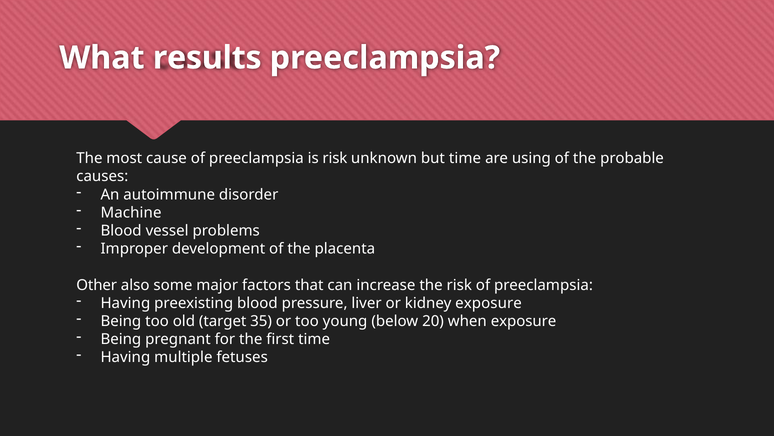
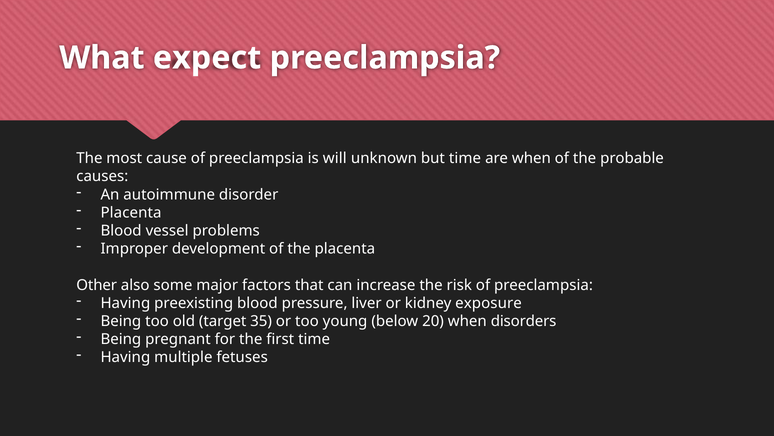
results: results -> expect (207, 58)
is risk: risk -> will (335, 158)
are using: using -> when (531, 158)
Machine: Machine -> Placenta (131, 212)
when exposure: exposure -> disorders (524, 321)
